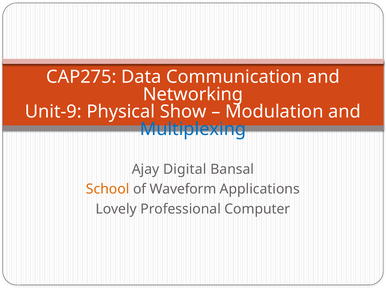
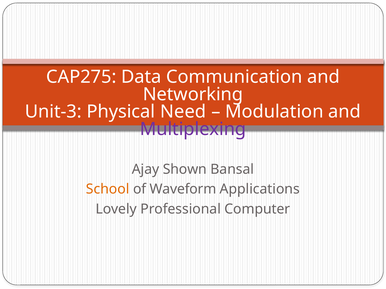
Unit-9: Unit-9 -> Unit-3 (53, 112)
Show: Show -> Need (183, 112)
Multiplexing colour: blue -> purple (193, 129)
Digital: Digital -> Shown (185, 170)
